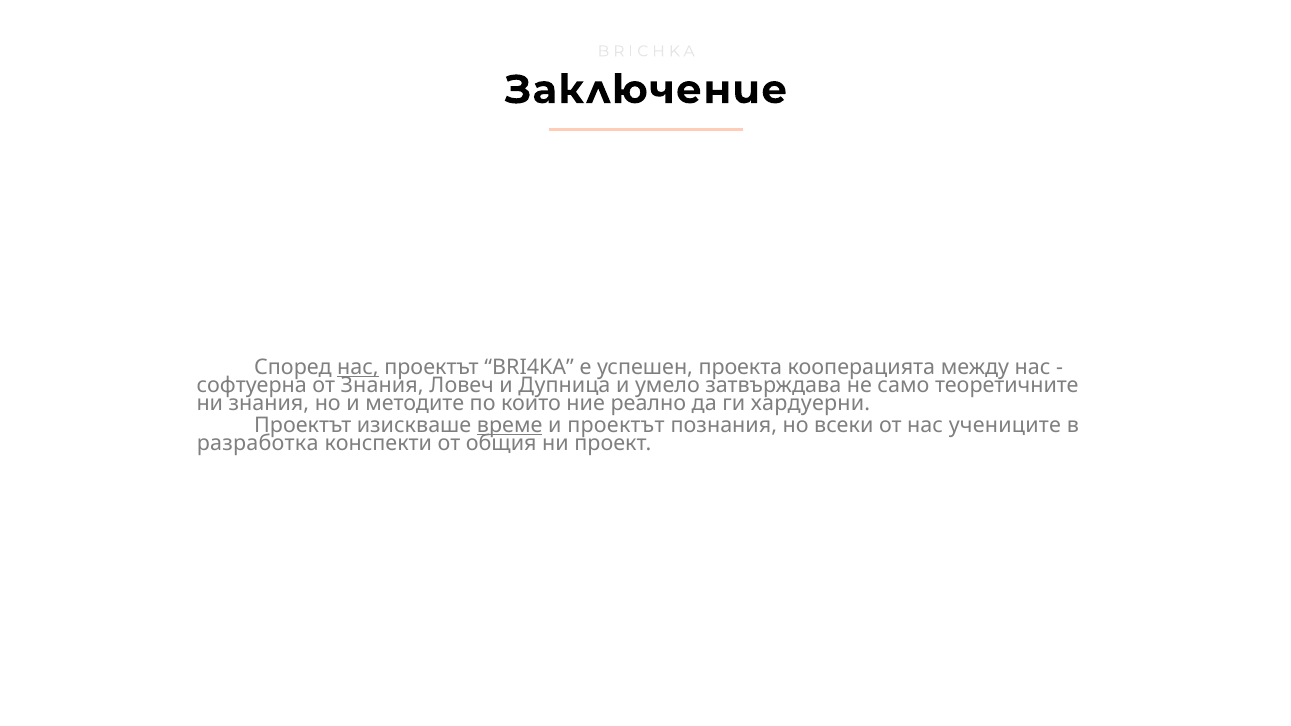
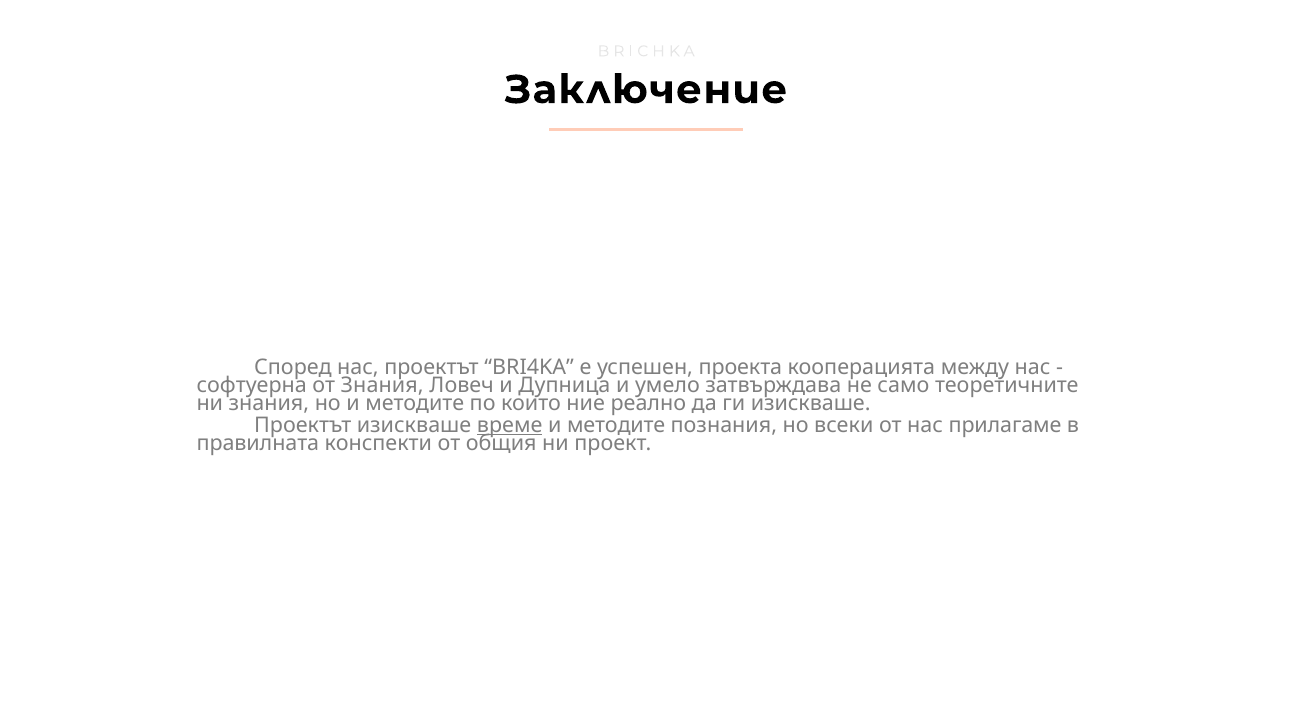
нас underline: present -> none (358, 368)
ги хардуерни: хардуерни -> изискваше (811, 403)
проектът: проектът -> методите (616, 426)
учениците: учениците -> прилагаме (1005, 426)
разработка: разработка -> правилната (258, 443)
